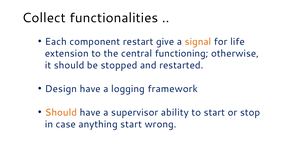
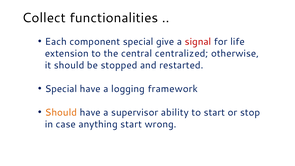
component restart: restart -> special (138, 42)
signal colour: orange -> red (198, 42)
functioning: functioning -> centralized (182, 53)
Design: Design -> Special (61, 89)
